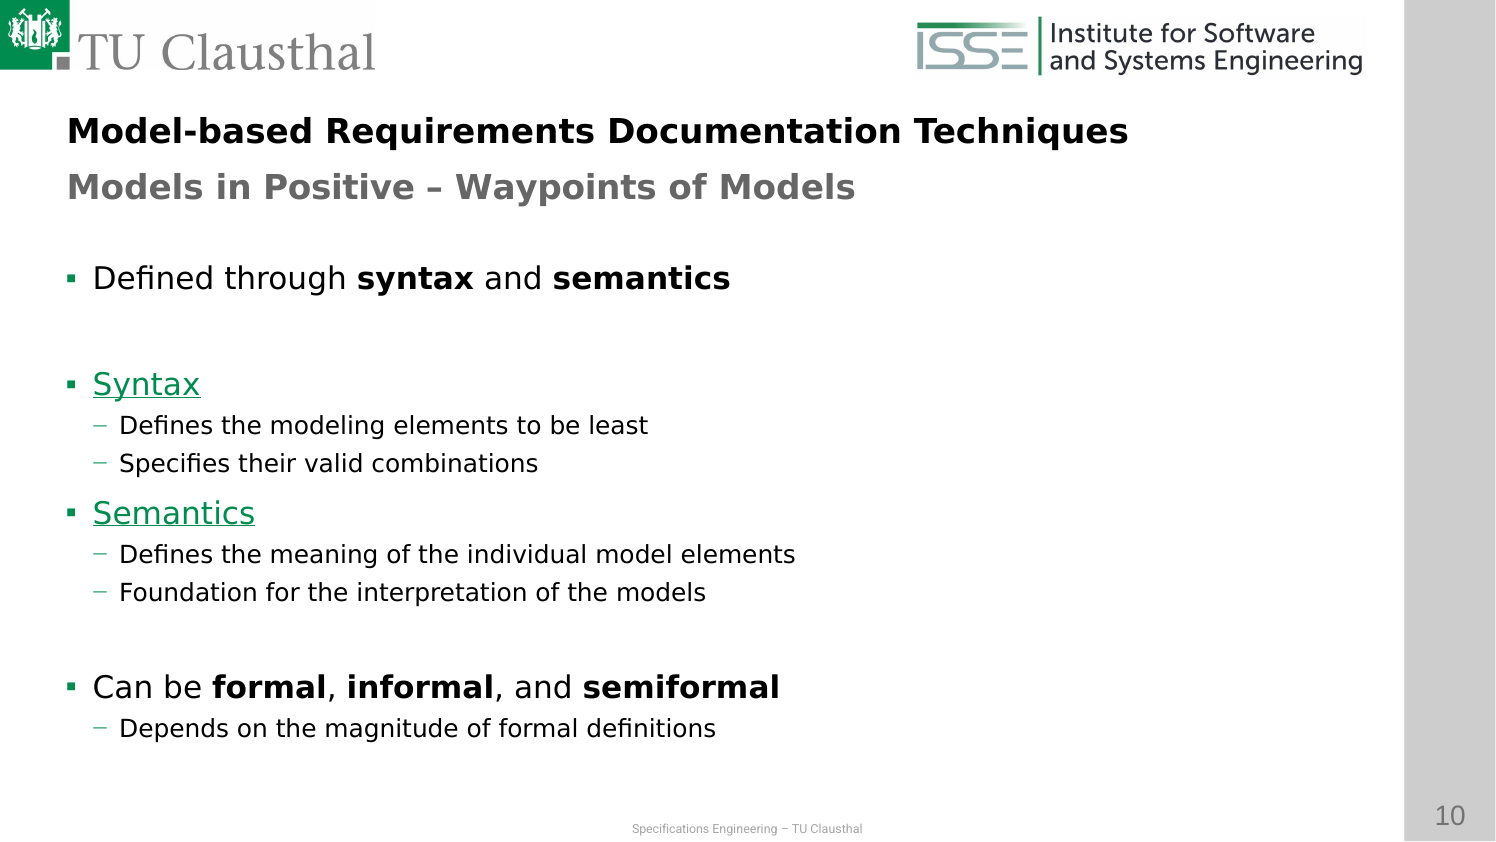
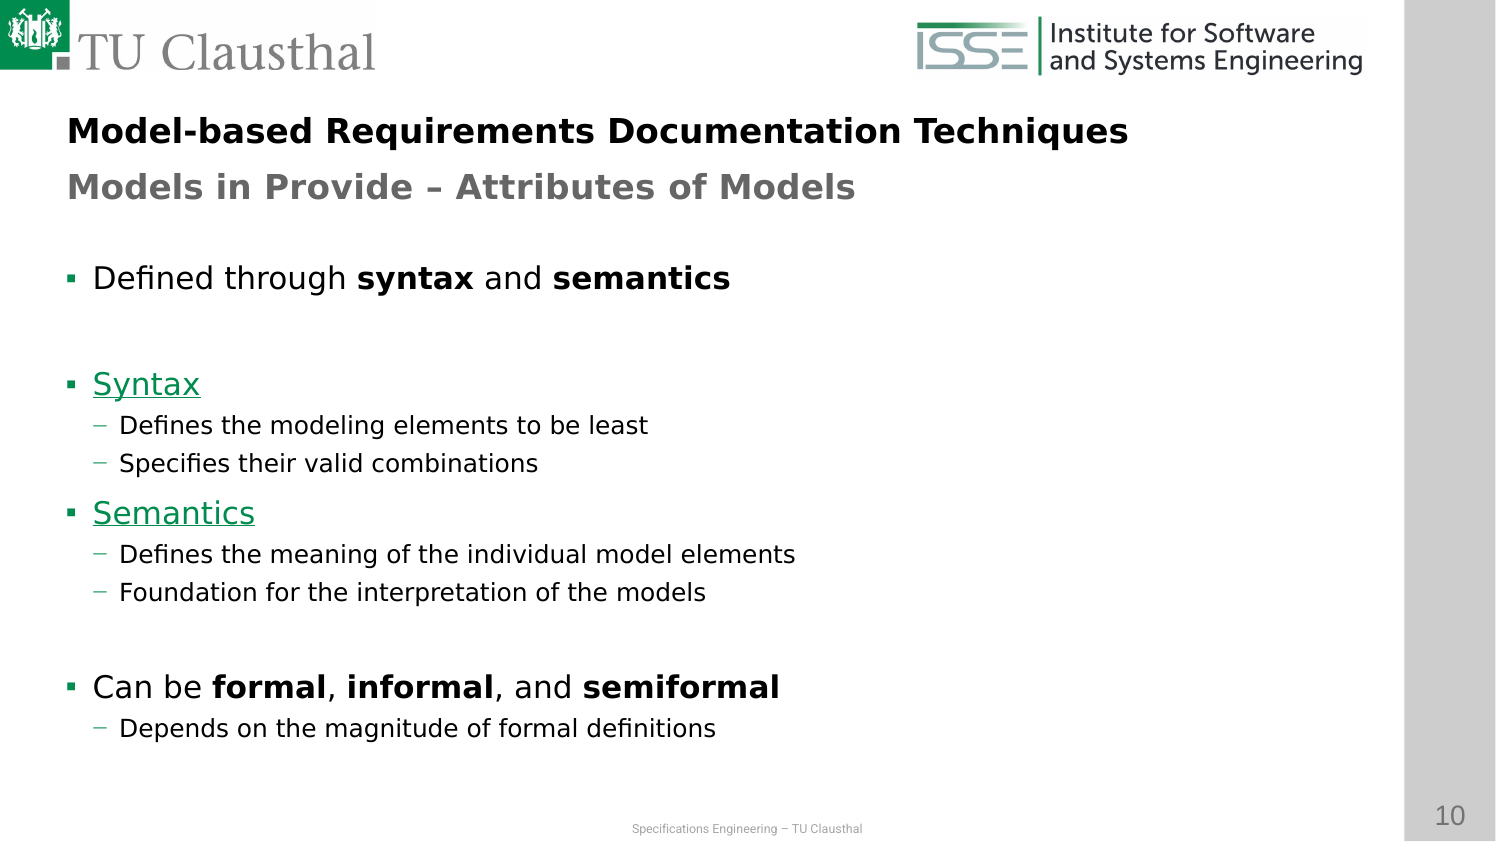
Positive: Positive -> Provide (339, 189)
Waypoints: Waypoints -> Attributes (556, 189)
